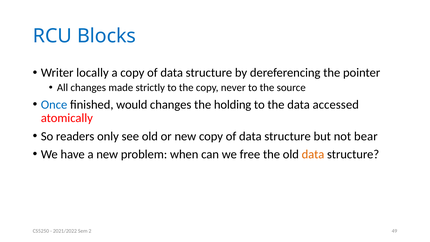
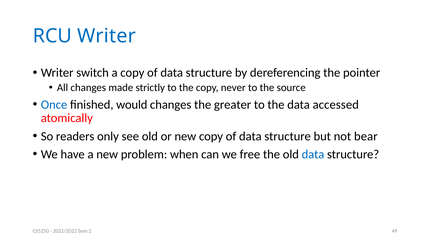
RCU Blocks: Blocks -> Writer (106, 36)
locally: locally -> switch (93, 73)
holding: holding -> greater (233, 105)
data colour: orange -> blue (313, 154)
